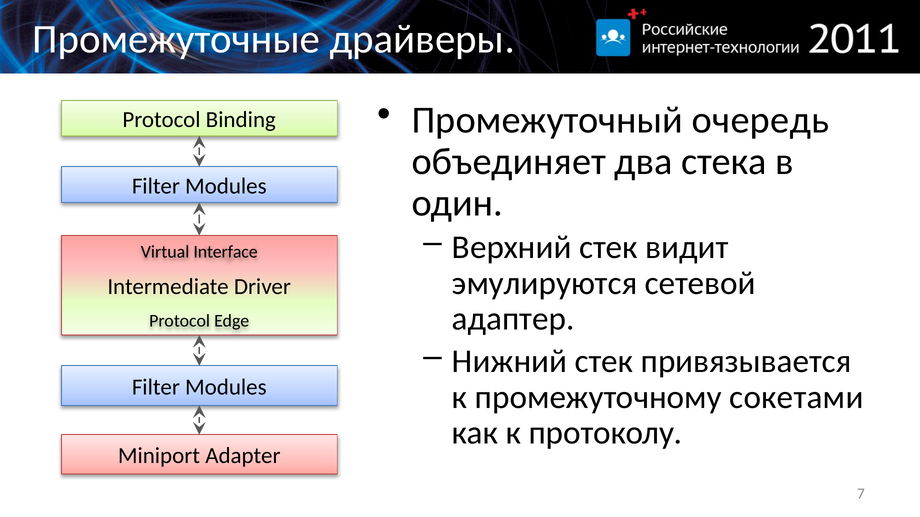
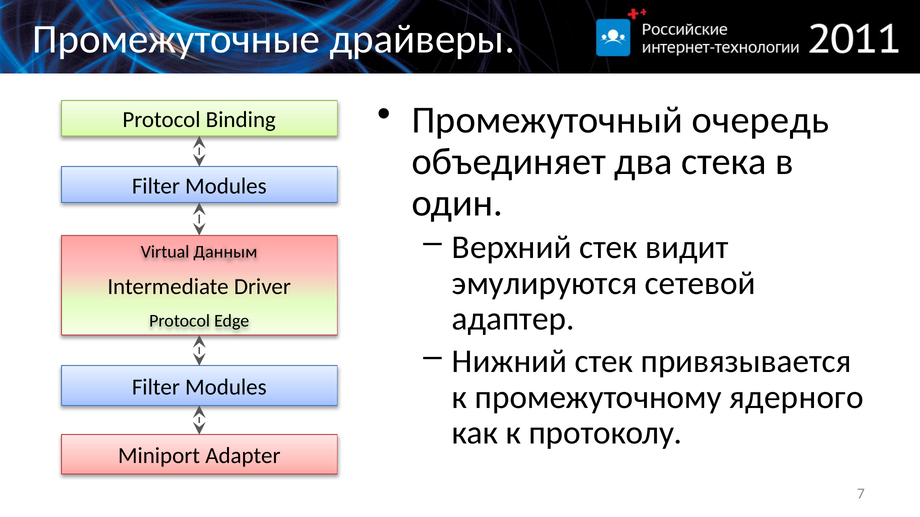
Interface: Interface -> Данным (225, 252)
сокетами: сокетами -> ядерного (796, 397)
